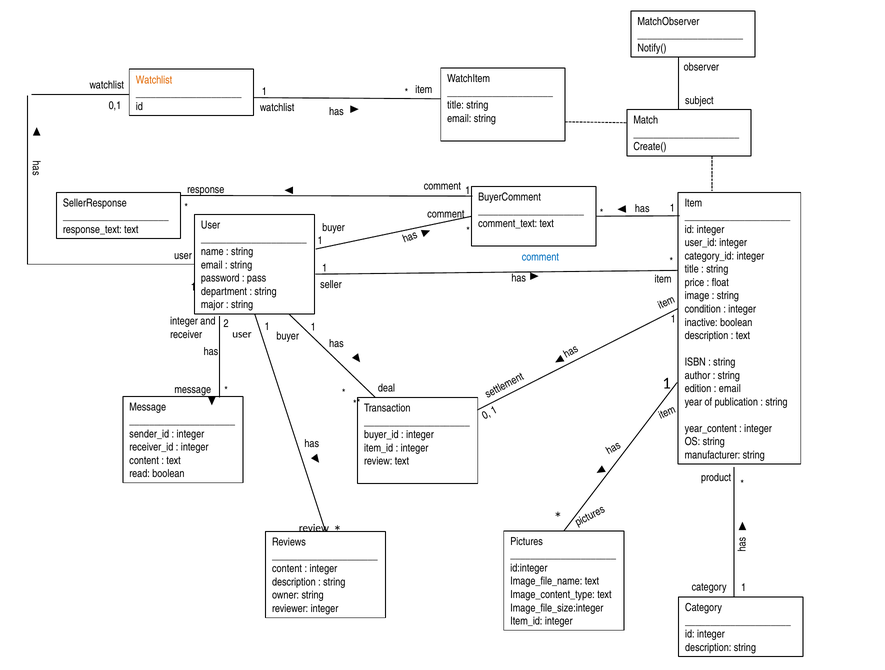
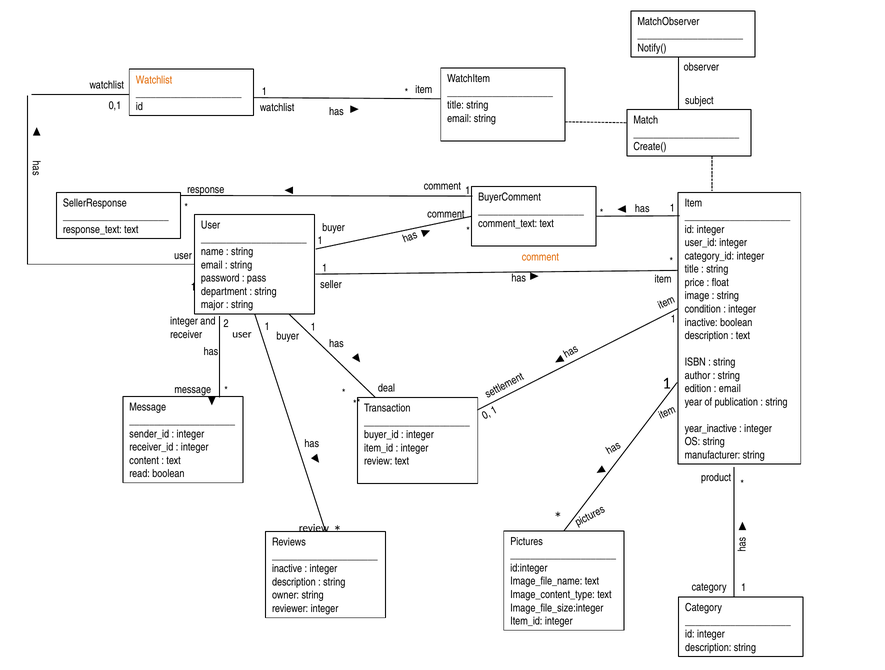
comment colour: blue -> orange (540, 257)
year_content: year_content -> year_inactive (711, 429)
content: content -> inactive (287, 569)
